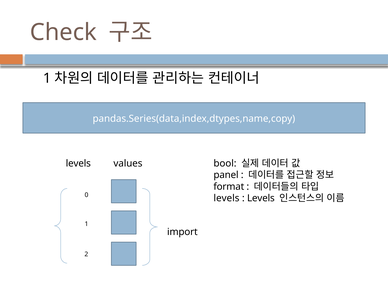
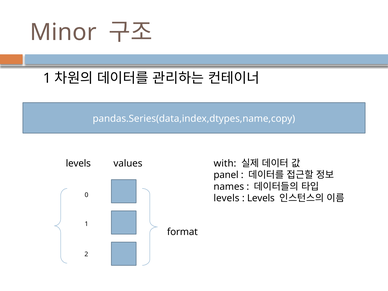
Check: Check -> Minor (63, 32)
bool: bool -> with (225, 163)
format: format -> names (229, 187)
import: import -> format (182, 232)
